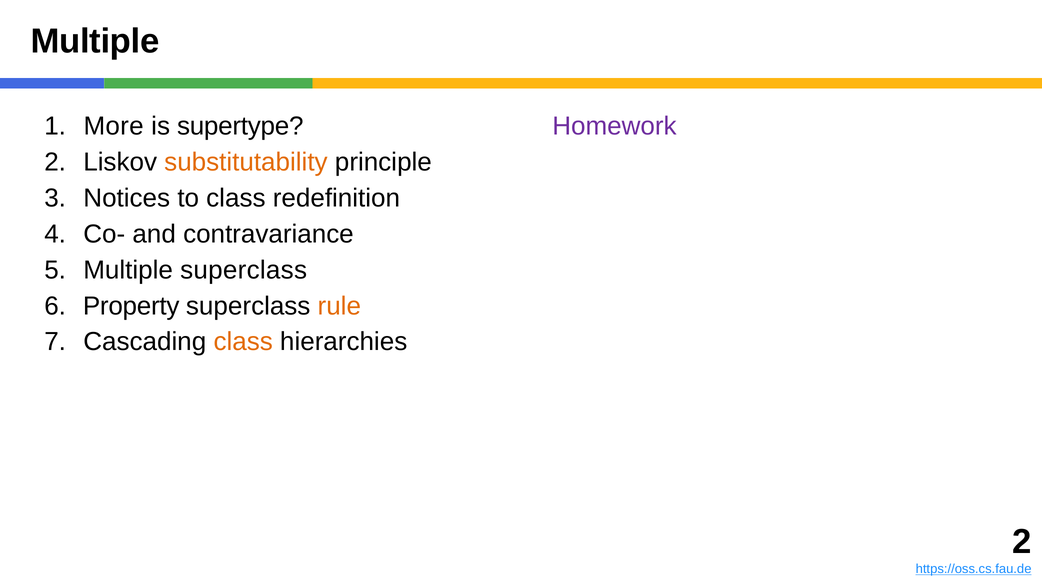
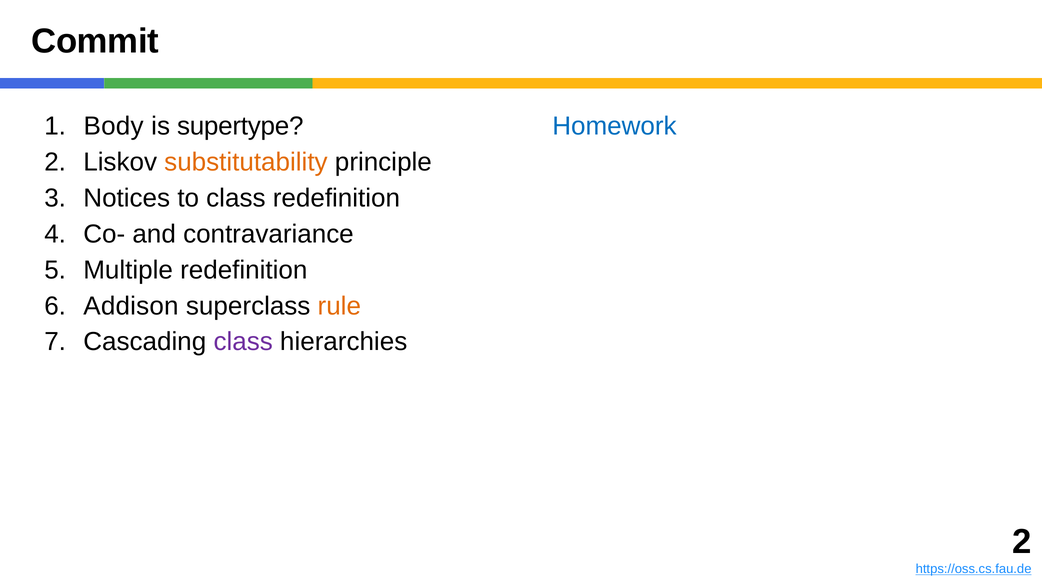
Multiple: Multiple -> Commit (95, 41)
More: More -> Body (114, 126)
Homework colour: purple -> blue (614, 126)
Multiple superclass: superclass -> redefinition (244, 270)
Property: Property -> Addison (131, 306)
class colour: orange -> purple (243, 342)
